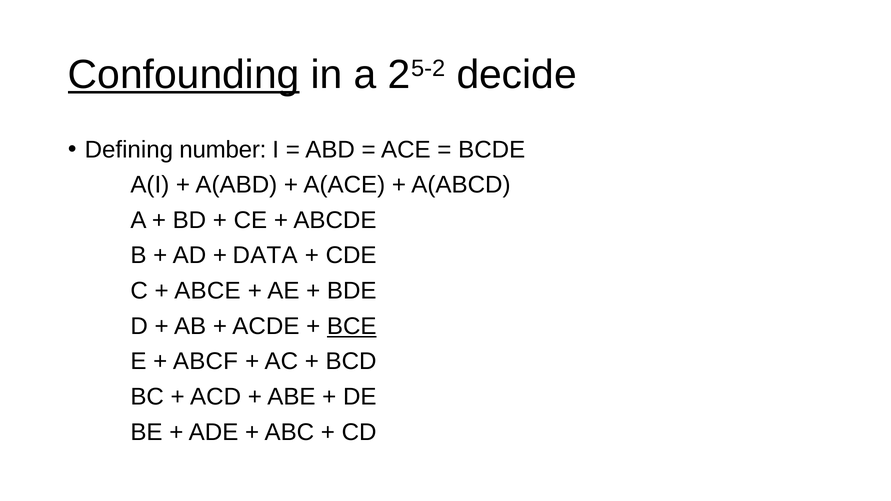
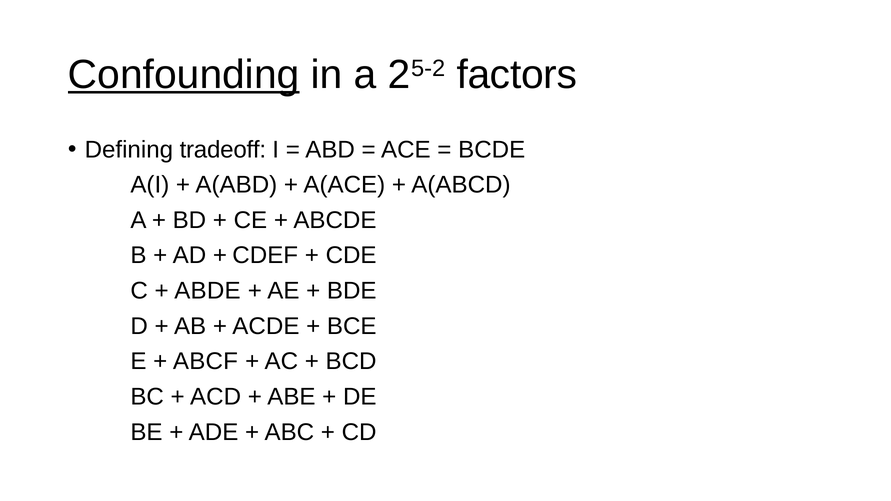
decide: decide -> factors (517, 75)
number: number -> tradeoff (223, 150)
DATA: DATA -> CDEF (265, 256)
ABCE: ABCE -> ABDE (207, 291)
BCE underline: present -> none (352, 326)
